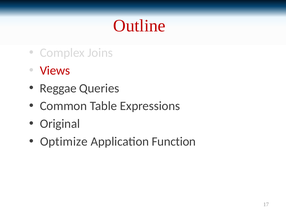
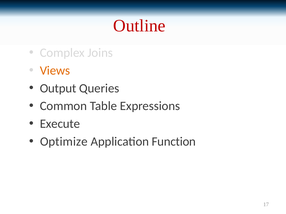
Views colour: red -> orange (55, 71)
Reggae: Reggae -> Output (58, 88)
Original: Original -> Execute (60, 124)
